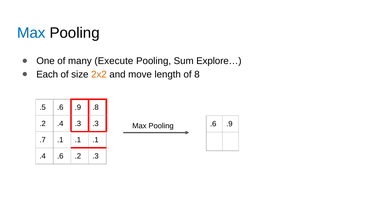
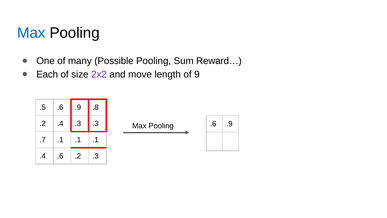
Execute: Execute -> Possible (114, 61)
Explore…: Explore… -> Reward… (219, 61)
2x2 colour: orange -> purple (99, 74)
8: 8 -> 9 (197, 74)
